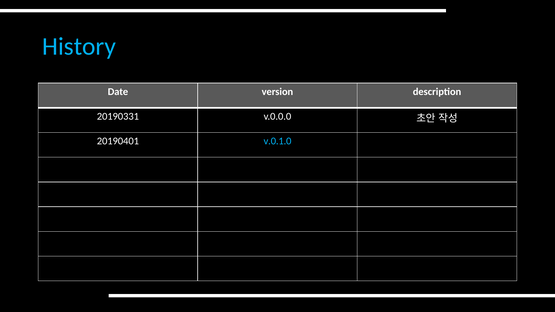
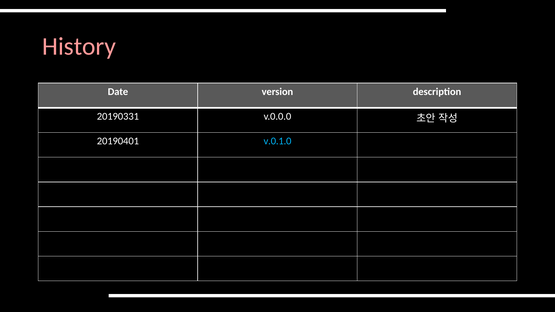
History colour: light blue -> pink (79, 47)
